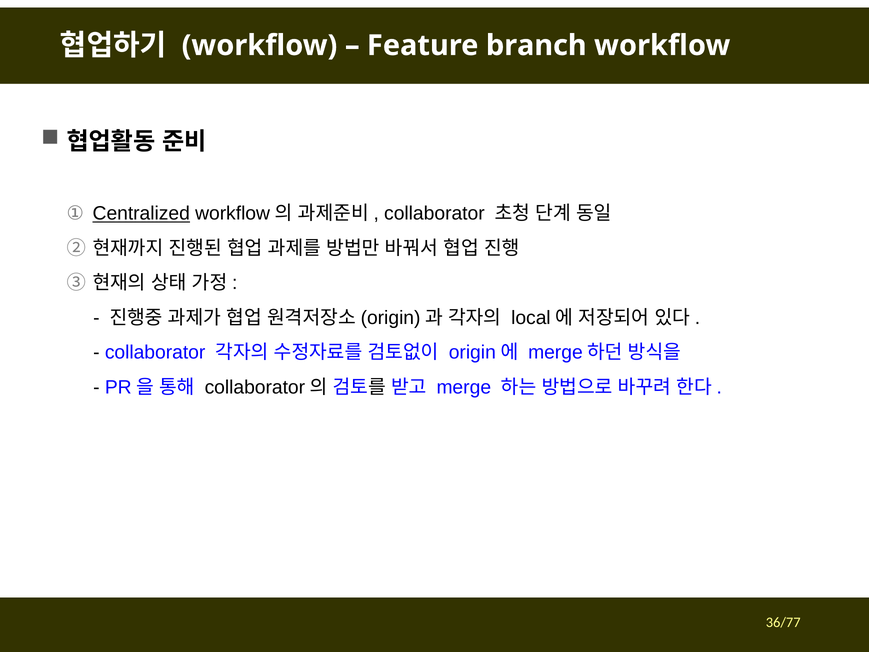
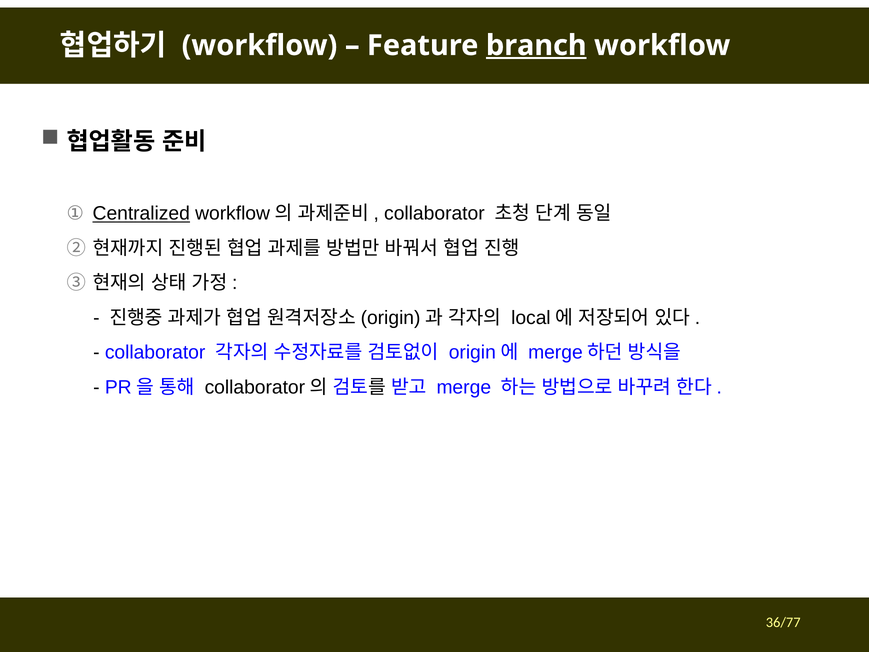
branch underline: none -> present (536, 45)
